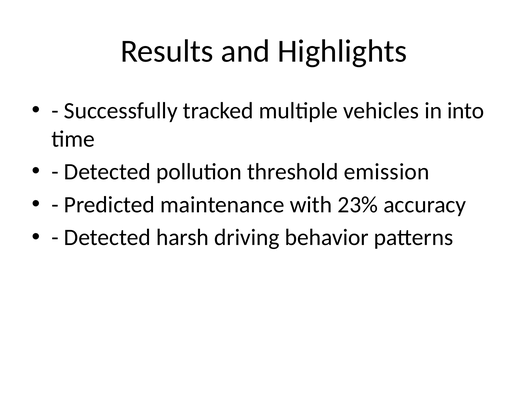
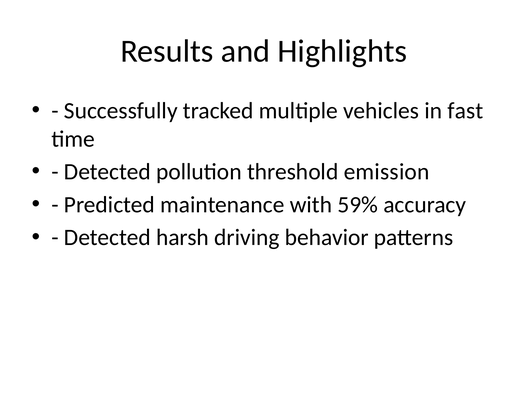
into: into -> fast (465, 111)
23%: 23% -> 59% (358, 205)
